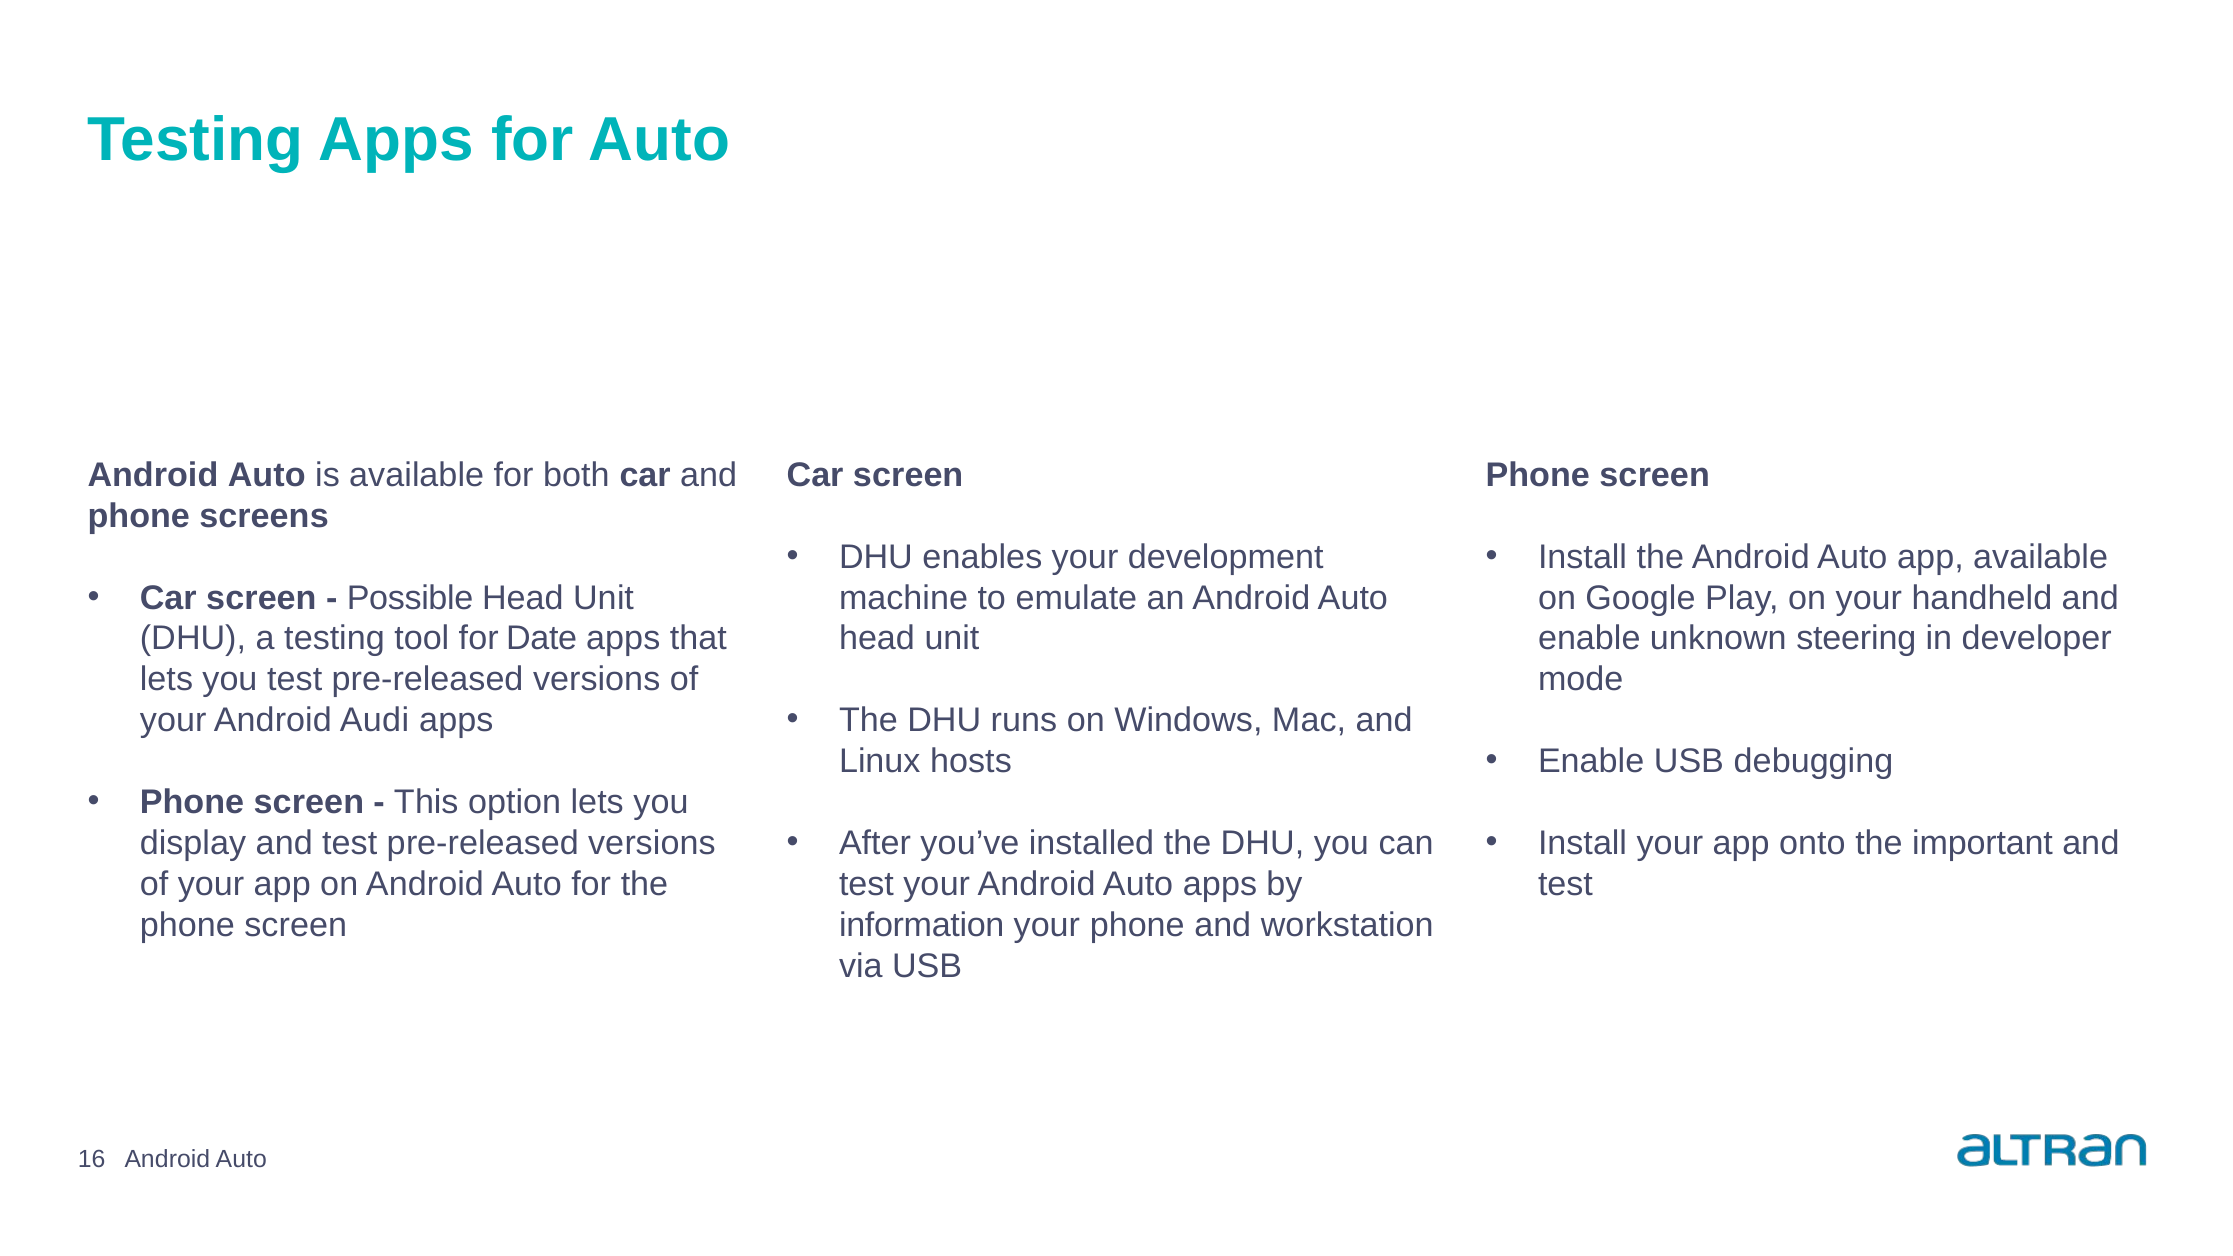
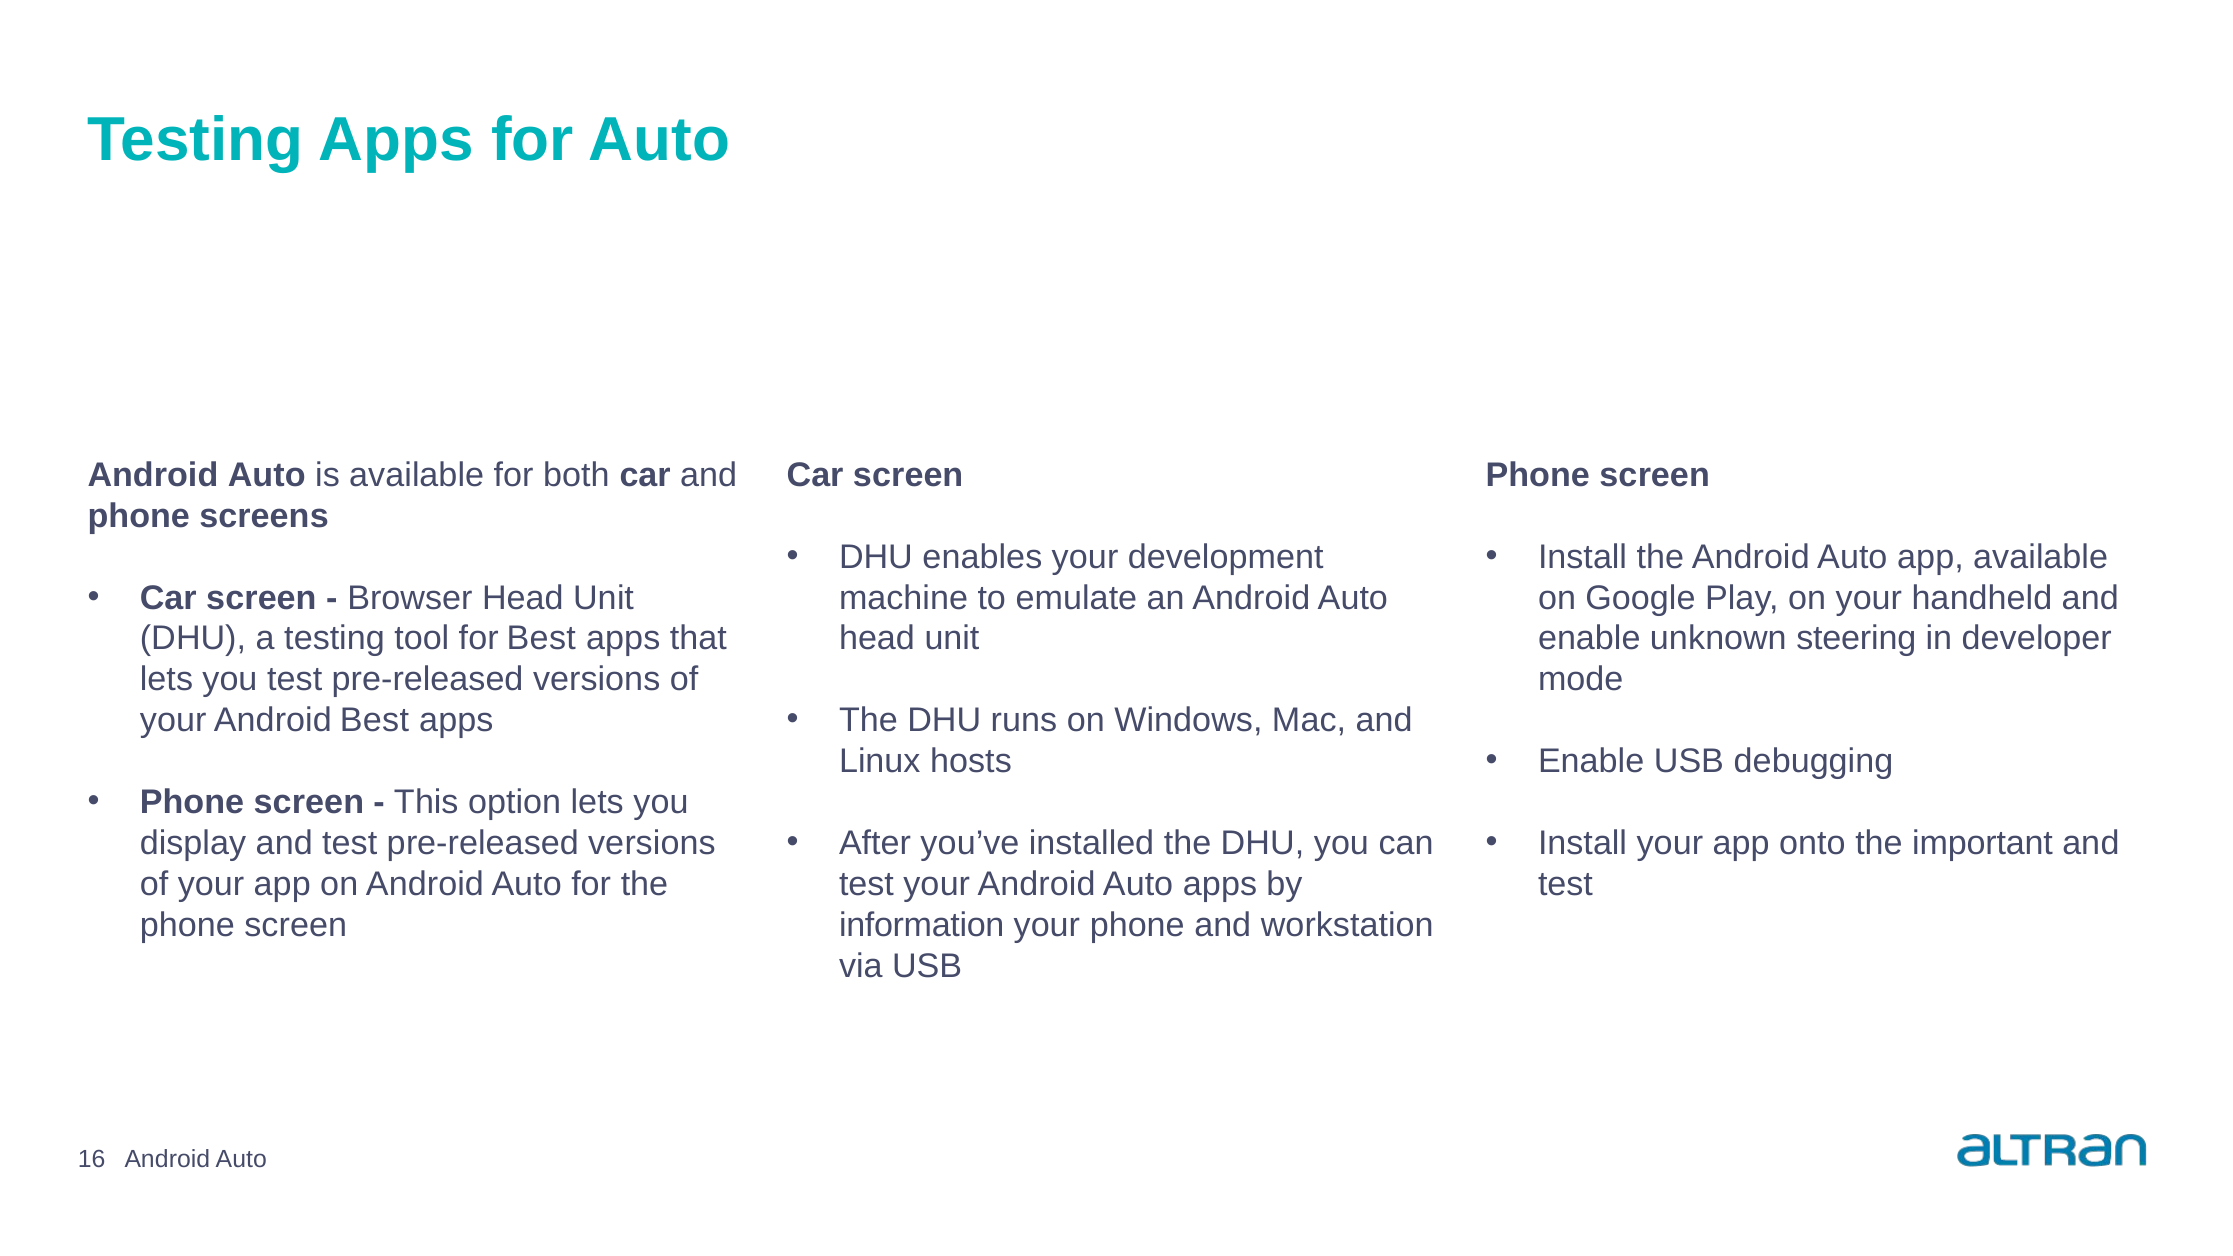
Possible: Possible -> Browser (410, 598)
for Date: Date -> Best (541, 639)
Android Audi: Audi -> Best (374, 721)
